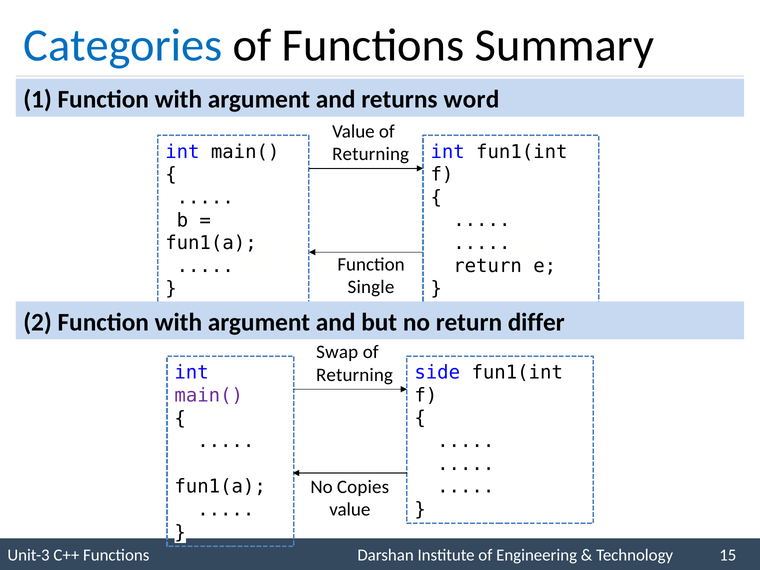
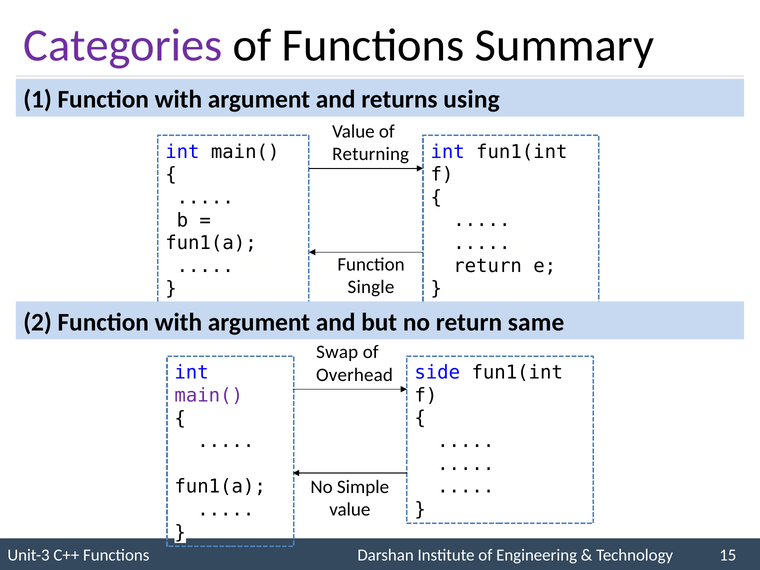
Categories colour: blue -> purple (123, 46)
word: word -> using (472, 100)
differ: differ -> same (536, 322)
Returning: Returning -> Overhead (354, 375)
Copies: Copies -> Simple (363, 487)
